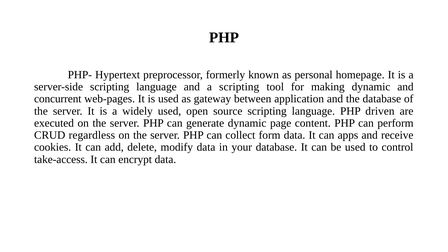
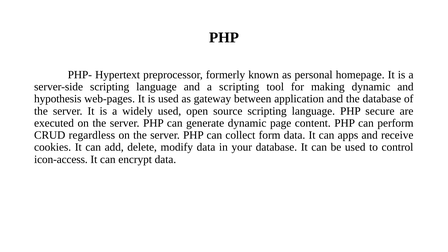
concurrent: concurrent -> hypothesis (58, 99)
driven: driven -> secure (380, 111)
take-access: take-access -> icon-access (61, 159)
